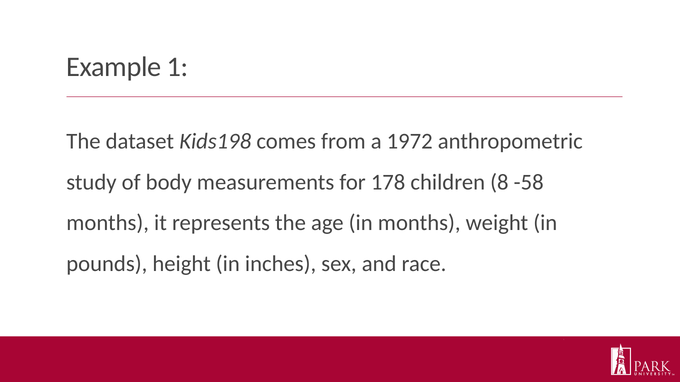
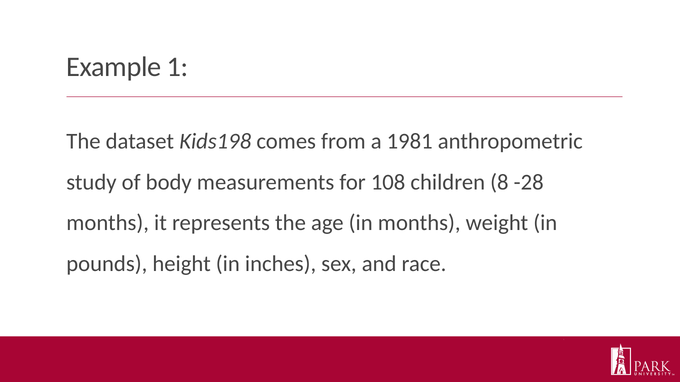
1972: 1972 -> 1981 (410, 141)
178: 178 -> 108 (388, 182)
-58: -58 -> -28 (529, 182)
